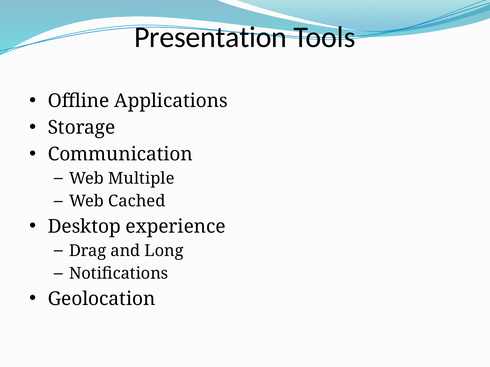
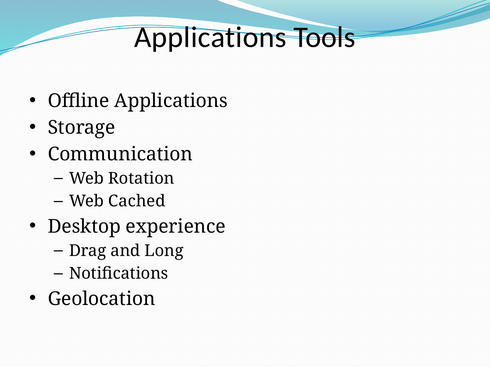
Presentation: Presentation -> Applications (210, 37)
Multiple: Multiple -> Rotation (141, 179)
